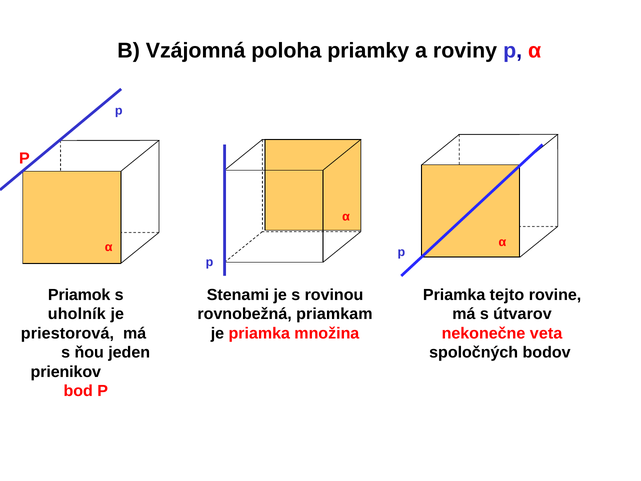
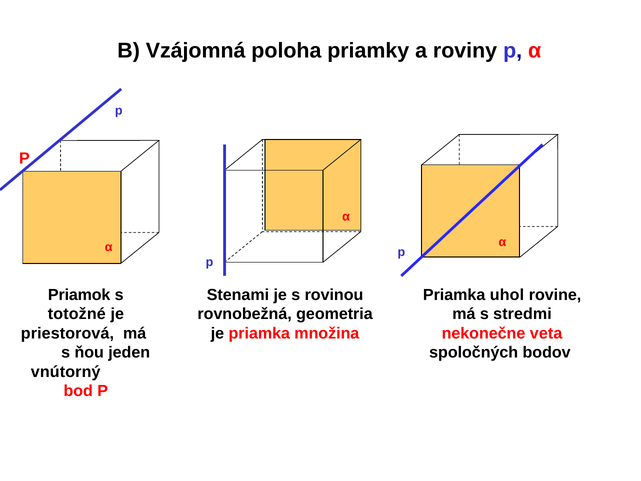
tejto: tejto -> uhol (507, 295)
uholník: uholník -> totožné (77, 314)
priamkam: priamkam -> geometria (334, 314)
útvarov: útvarov -> stredmi (523, 314)
prienikov: prienikov -> vnútorný (66, 372)
